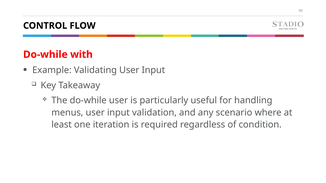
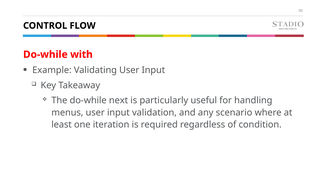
do-while user: user -> next (118, 101)
